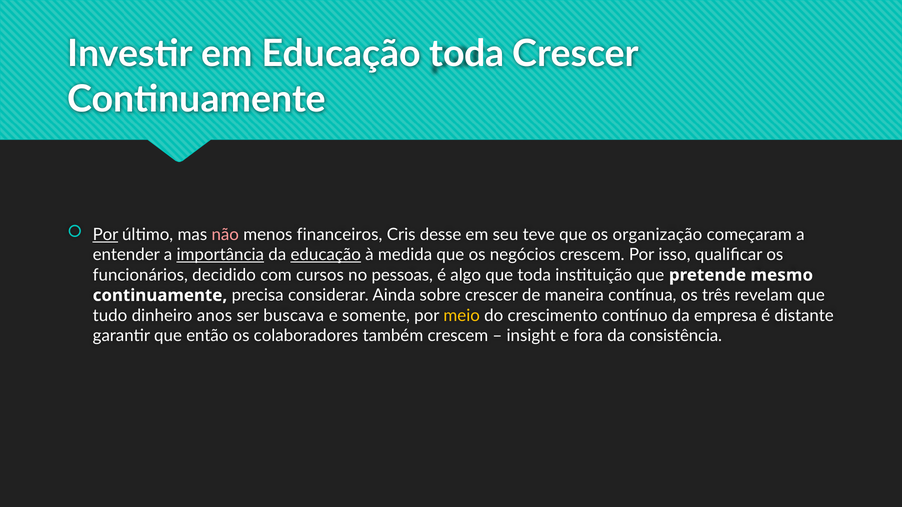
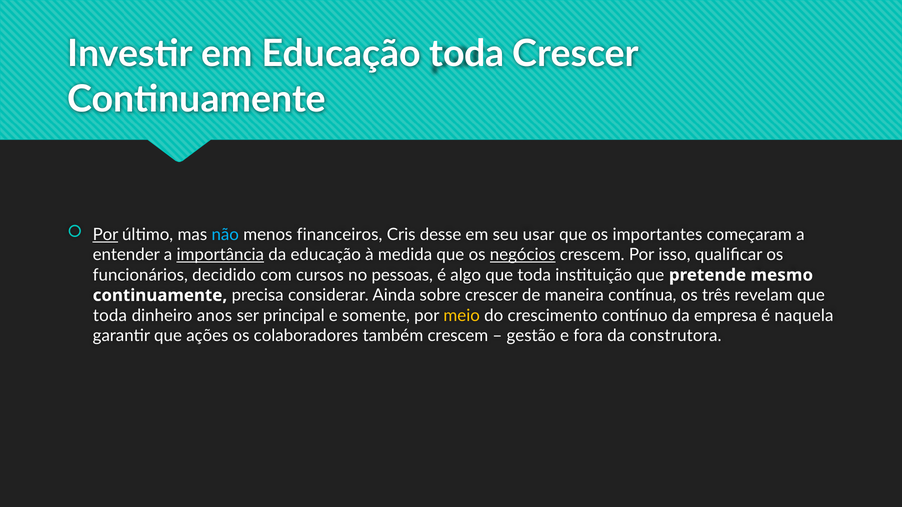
não colour: pink -> light blue (225, 235)
teve: teve -> usar (539, 235)
organização: organização -> importantes (657, 235)
educação underline: present -> none (326, 255)
negócios underline: none -> present (523, 255)
tudo: tudo -> toda (110, 316)
buscava: buscava -> principal (294, 316)
distante: distante -> naquela (804, 316)
então: então -> ações (207, 336)
insight: insight -> gestão (531, 336)
consistência: consistência -> construtora (676, 336)
